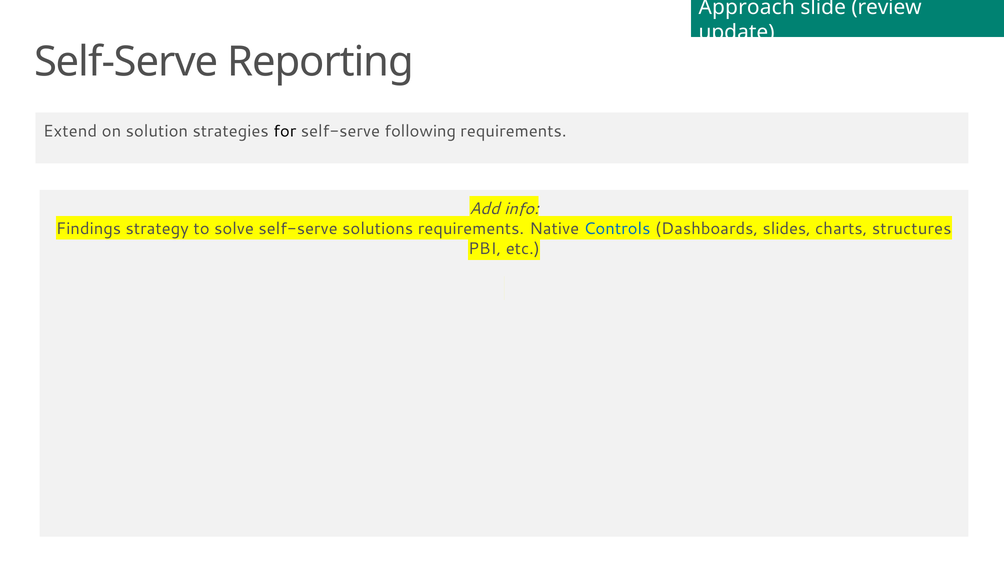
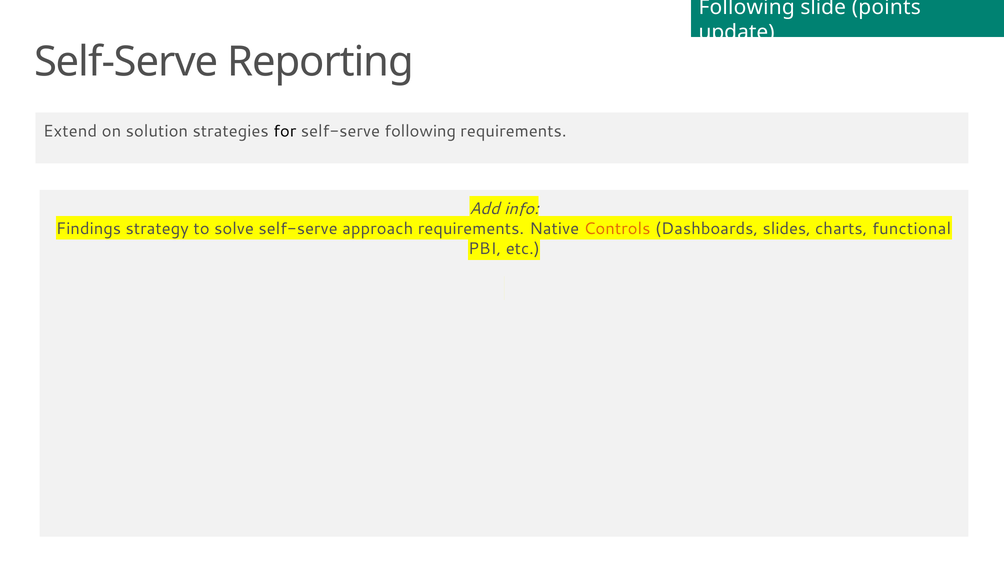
Approach: Approach -> Following (747, 7)
review: review -> points (886, 7)
solutions: solutions -> approach (378, 229)
Controls colour: blue -> orange (617, 229)
structures: structures -> functional (912, 229)
